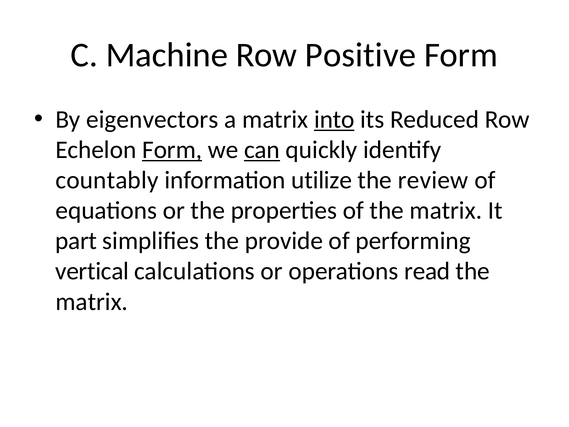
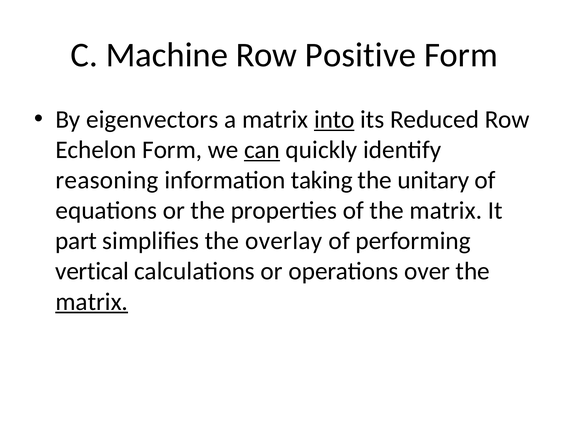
Form underline: present -> none (172, 150)
countably: countably -> reasoning (107, 180)
utilize: utilize -> taking (322, 180)
review: review -> unitary (433, 180)
provide: provide -> overlay (284, 241)
read: read -> over (427, 271)
matrix underline: none -> present (92, 301)
